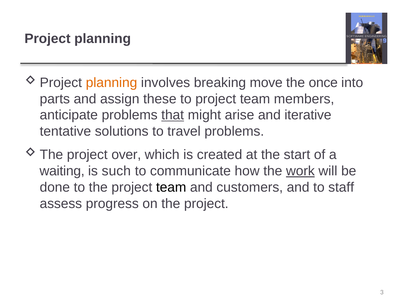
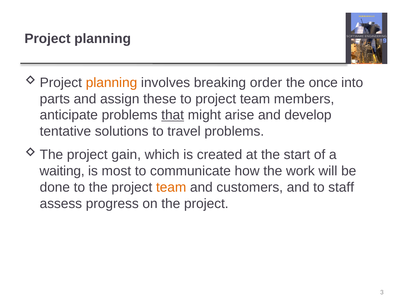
move: move -> order (266, 83)
iterative: iterative -> develop (308, 115)
over: over -> gain (126, 155)
such: such -> most (116, 171)
work underline: present -> none (300, 171)
team colour: black -> orange (171, 187)
